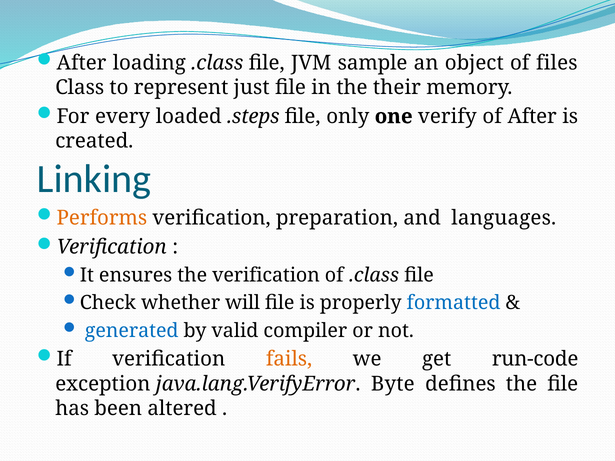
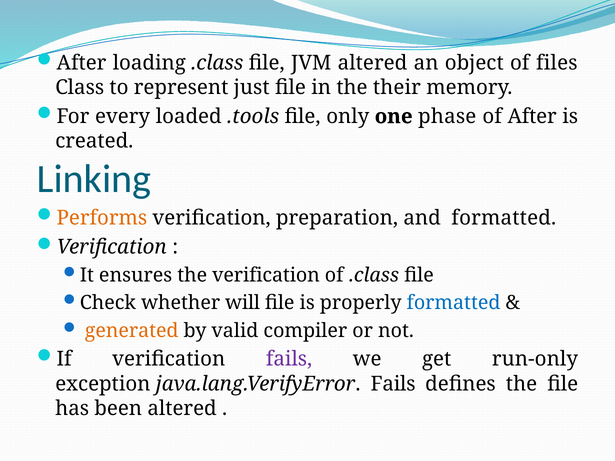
JVM sample: sample -> altered (373, 63)
.steps: .steps -> .tools (253, 117)
verify: verify -> phase (447, 117)
and languages: languages -> formatted (504, 218)
generated colour: blue -> orange (132, 331)
fails colour: orange -> purple (289, 359)
run-code: run-code -> run-only (535, 359)
java.lang.VerifyError Byte: Byte -> Fails (393, 384)
